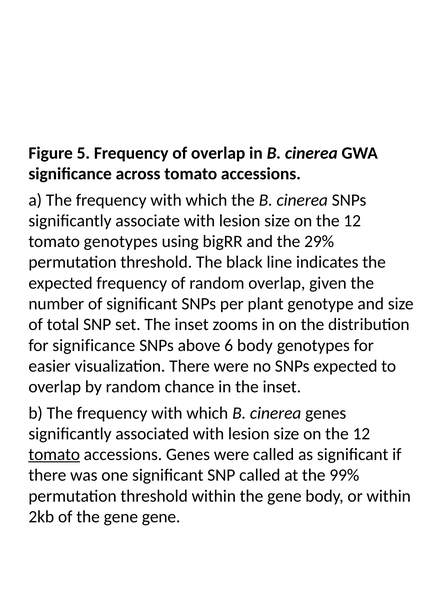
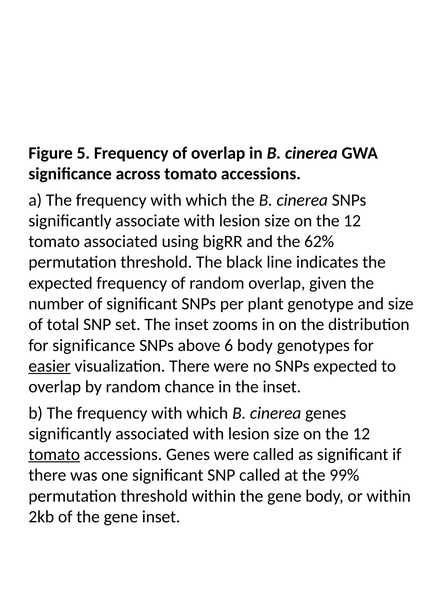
tomato genotypes: genotypes -> associated (121, 242)
29%: 29% -> 62% (319, 242)
easier underline: none -> present (50, 366)
gene gene: gene -> inset (161, 517)
